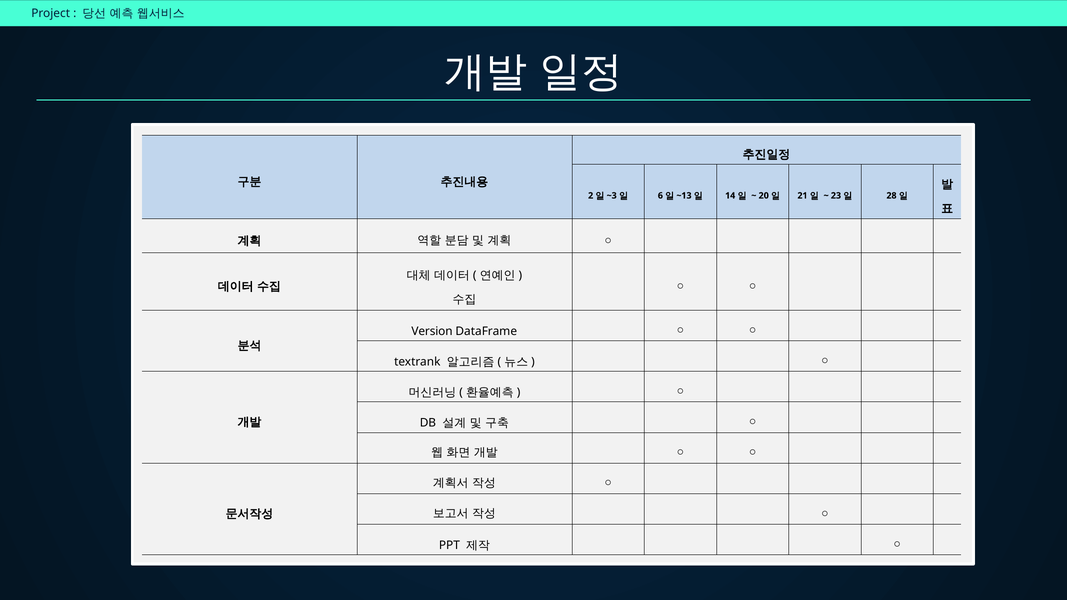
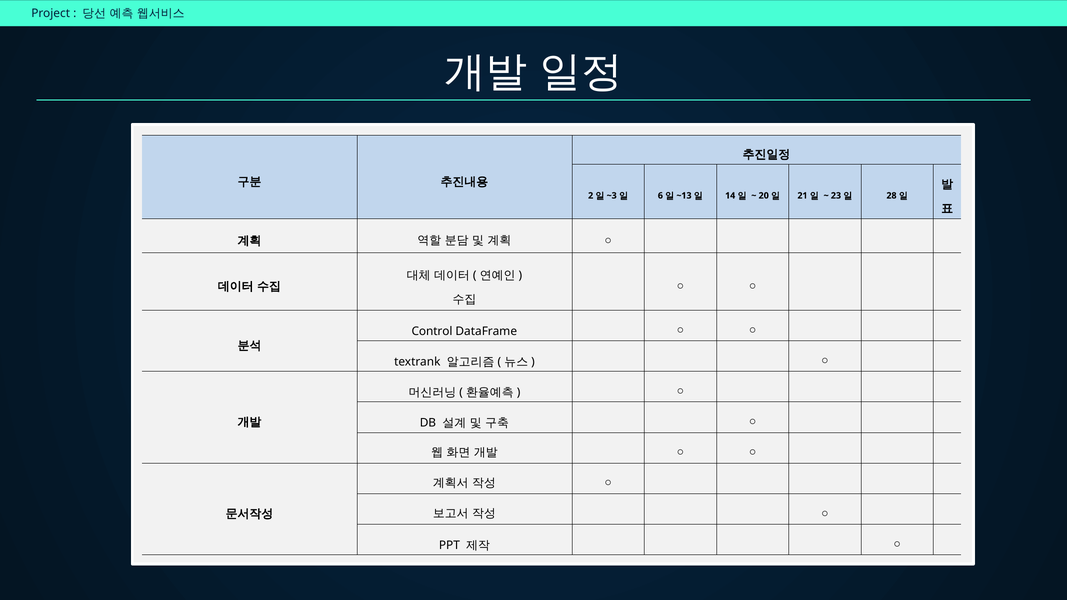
Version: Version -> Control (432, 331)
